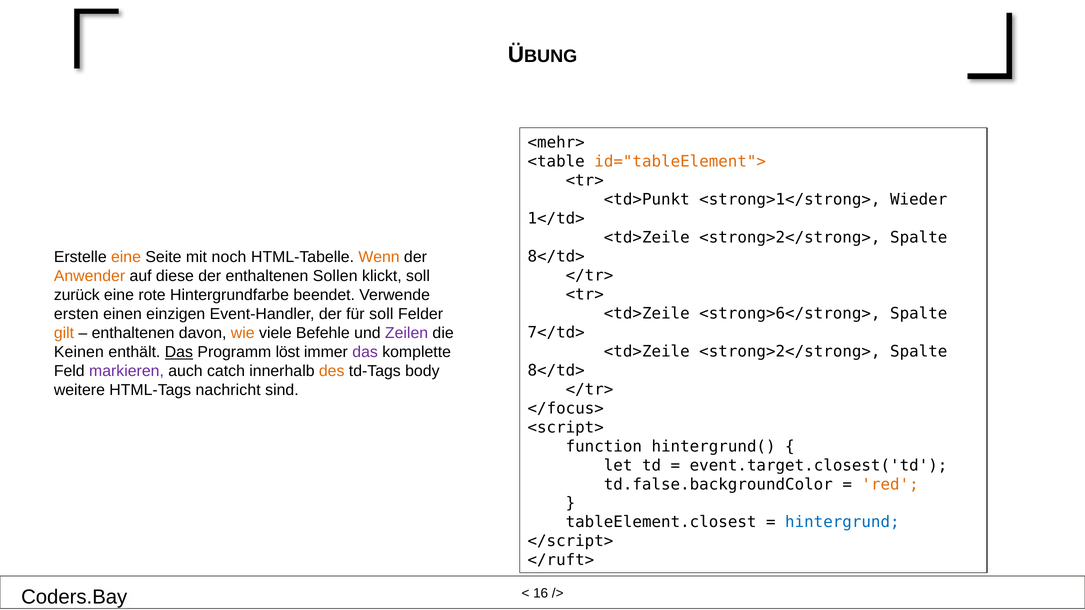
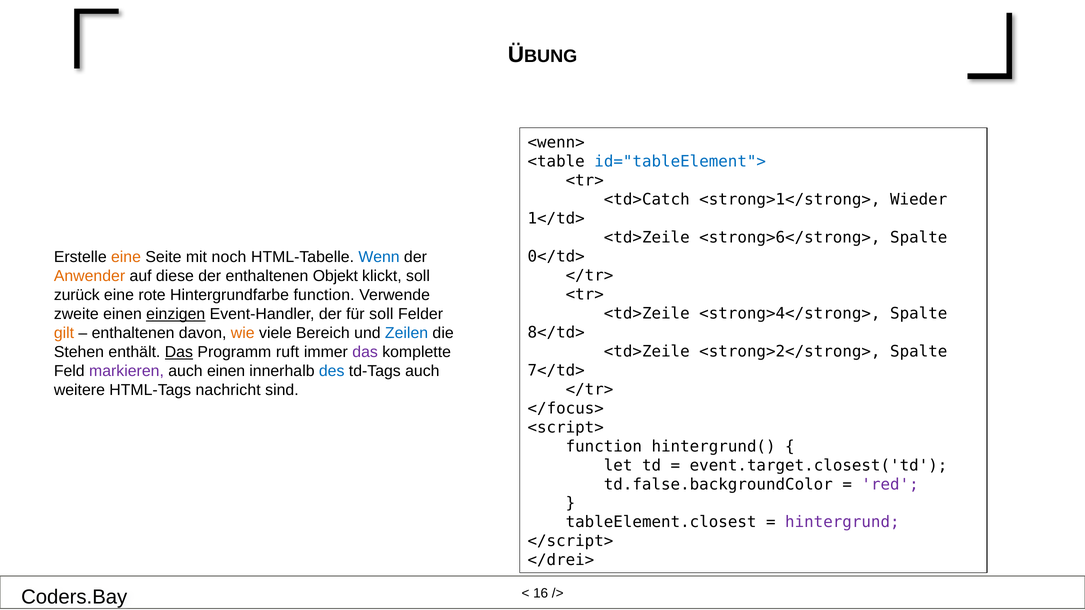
<mehr>: <mehr> -> <wenn> (556, 143)
id="tableElement"> colour: orange -> blue (680, 162)
<td>Punkt: <td>Punkt -> <td>Catch (647, 200)
<strong>2</strong>: <strong>2</strong> -> <strong>6</strong> (790, 238)
8</td>: 8</td> -> 0</td> (556, 257)
Wenn colour: orange -> blue (379, 257)
Sollen: Sollen -> Objekt (335, 276)
Hintergrundfarbe beendet: beendet -> function (324, 295)
<strong>6</strong>: <strong>6</strong> -> <strong>4</strong> (790, 314)
ersten: ersten -> zweite (76, 314)
einzigen underline: none -> present (176, 314)
7</td>: 7</td> -> 8</td> (556, 333)
Befehle: Befehle -> Bereich (323, 333)
Zeilen colour: purple -> blue (407, 333)
Keinen: Keinen -> Stehen (79, 352)
löst: löst -> ruft (288, 352)
8</td>: 8</td> -> 7</td> (556, 371)
auch catch: catch -> einen (226, 371)
des colour: orange -> blue (332, 371)
td-Tags body: body -> auch (422, 371)
red colour: orange -> purple (890, 485)
hintergrund colour: blue -> purple (842, 523)
</ruft>: </ruft> -> </drei> (561, 561)
